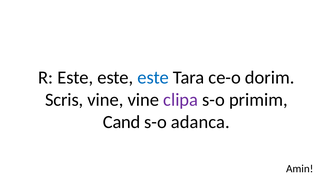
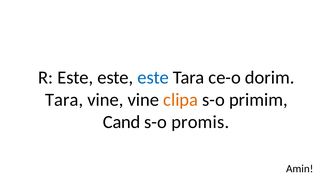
Scris: Scris -> Tara (64, 100)
clipa colour: purple -> orange (181, 100)
adanca: adanca -> promis (200, 122)
